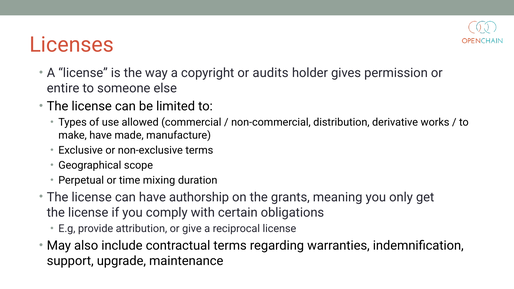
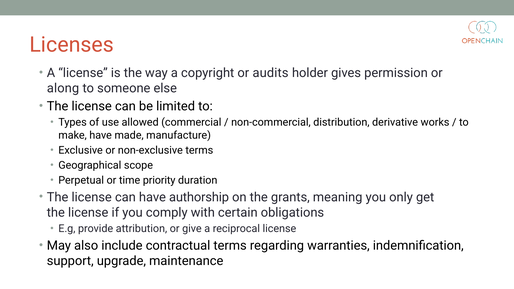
entire: entire -> along (63, 88)
mixing: mixing -> priority (159, 180)
